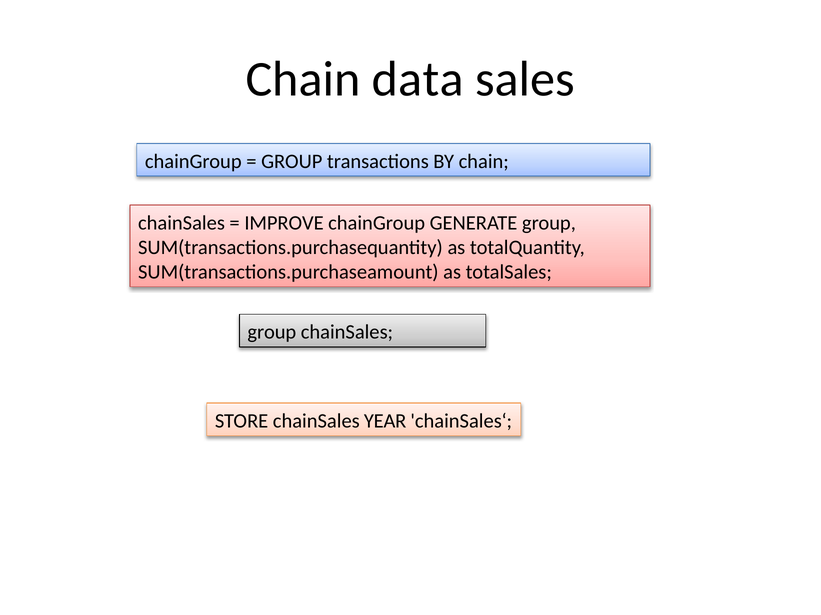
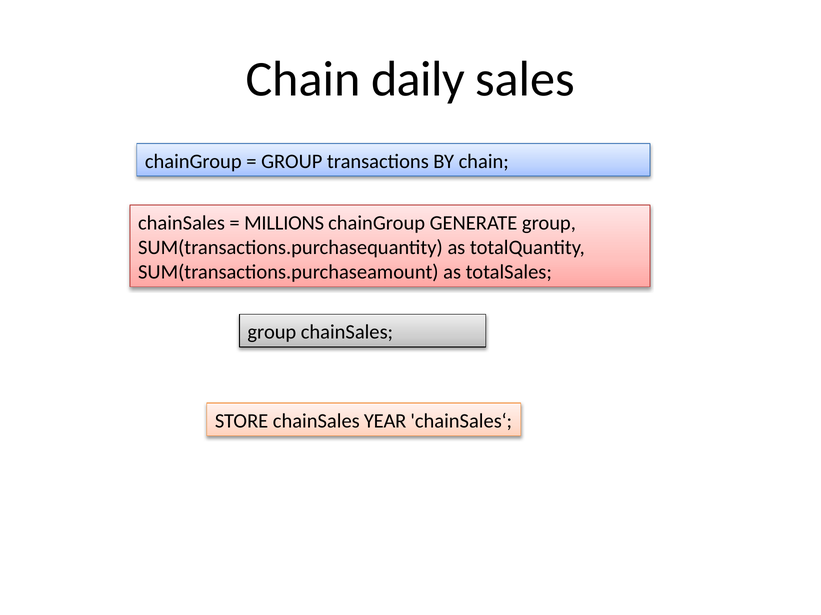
data: data -> daily (418, 79)
IMPROVE: IMPROVE -> MILLIONS (284, 223)
